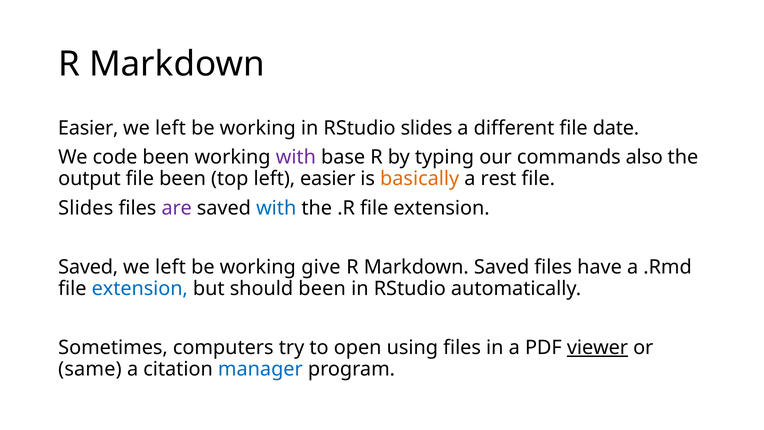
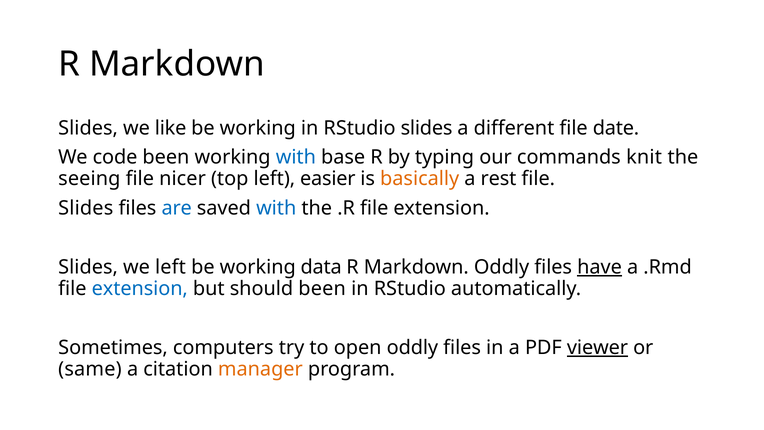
Easier: Easier -> Slides (88, 128)
left: left -> like (171, 128)
with colour: purple -> blue (296, 157)
also: also -> knit (644, 157)
output: output -> seeing (89, 179)
file been: been -> nicer (183, 179)
are colour: purple -> blue (177, 208)
Saved: Saved -> Slides (88, 267)
give: give -> data (321, 267)
Markdown Saved: Saved -> Oddly (502, 267)
have underline: none -> present (600, 267)
open using: using -> oddly (412, 347)
manager colour: blue -> orange (260, 369)
